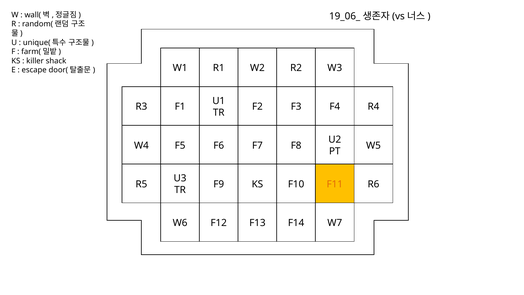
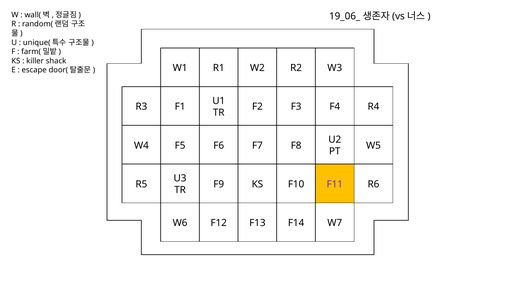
F11 colour: orange -> purple (335, 184)
